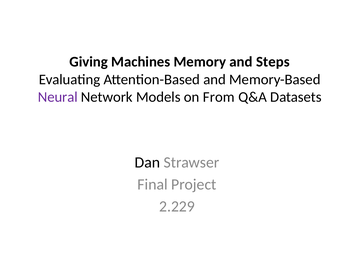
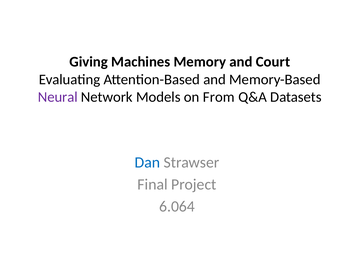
Steps: Steps -> Court (273, 62)
Dan colour: black -> blue (147, 163)
2.229: 2.229 -> 6.064 (177, 207)
